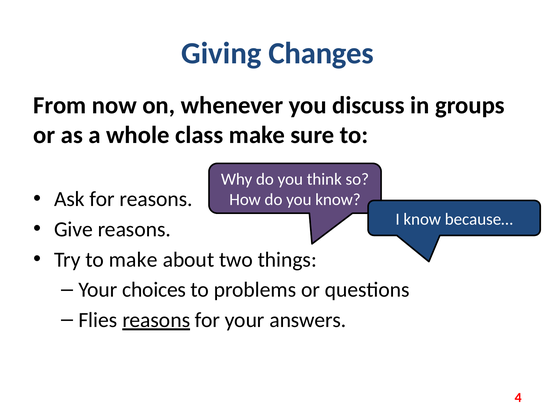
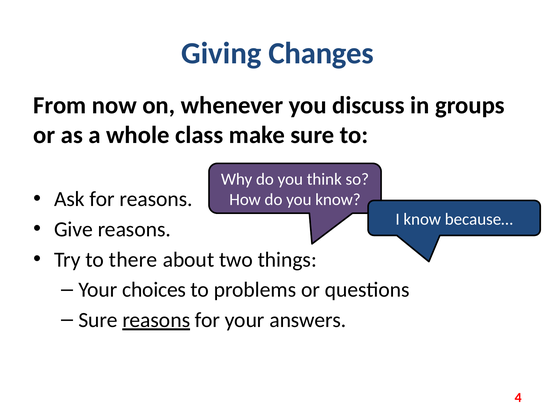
to make: make -> there (133, 260)
Flies: Flies -> Sure (98, 320)
